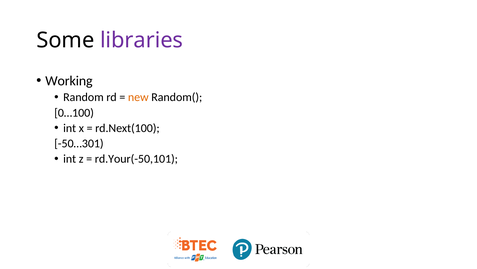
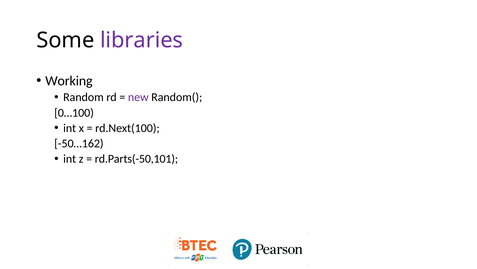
new colour: orange -> purple (138, 97)
-50…301: -50…301 -> -50…162 (79, 143)
rd.Your(-50,101: rd.Your(-50,101 -> rd.Parts(-50,101 (136, 159)
